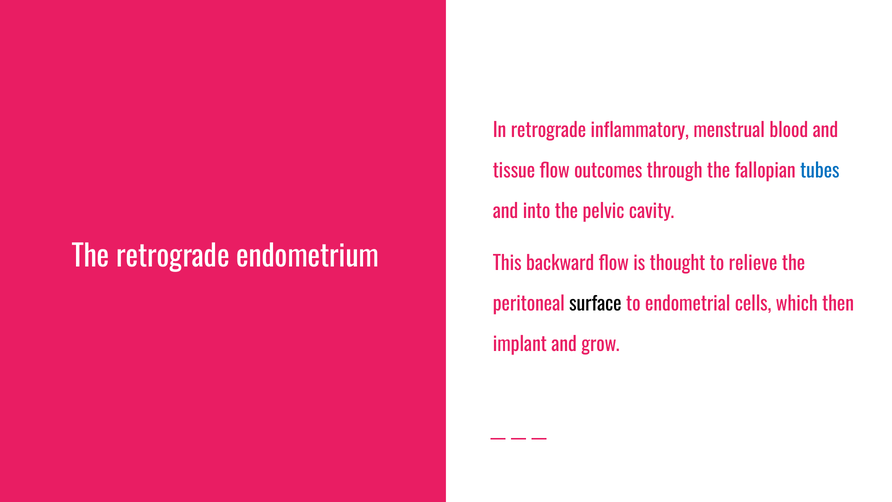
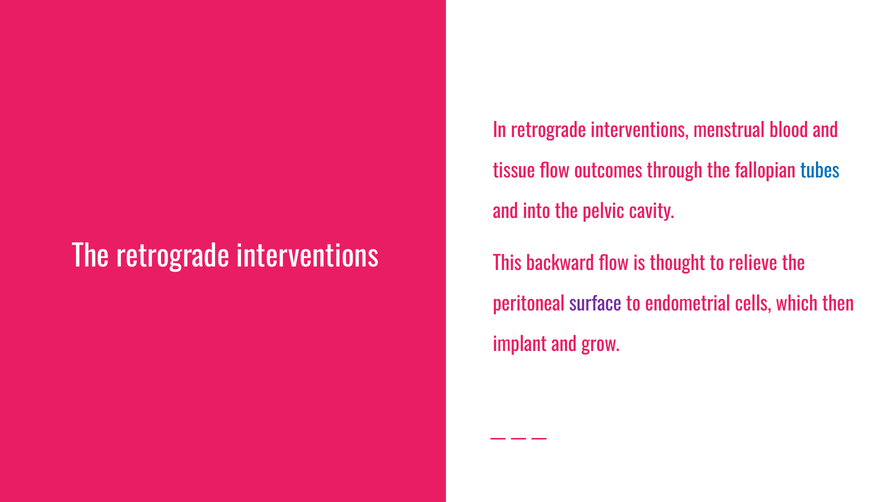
In retrograde inflammatory: inflammatory -> interventions (640, 130)
The retrograde endometrium: endometrium -> interventions (308, 257)
surface colour: black -> purple (595, 304)
